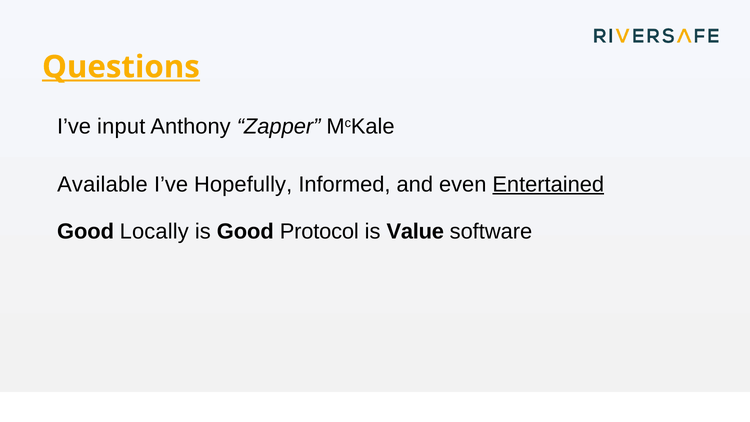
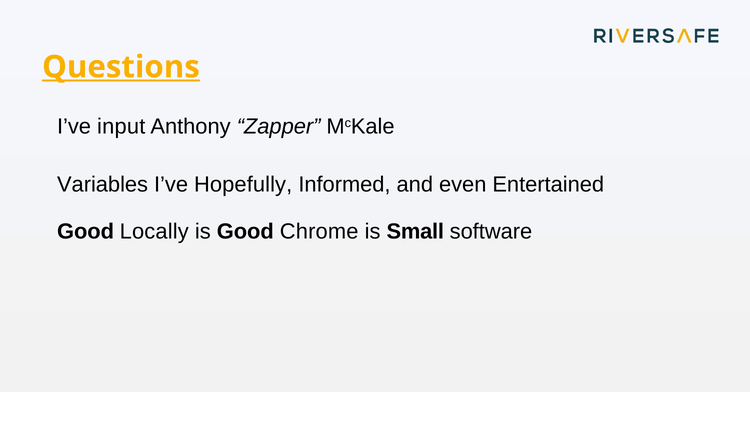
Available: Available -> Variables (103, 184)
Entertained underline: present -> none (548, 184)
Protocol: Protocol -> Chrome (319, 231)
Value: Value -> Small (415, 231)
